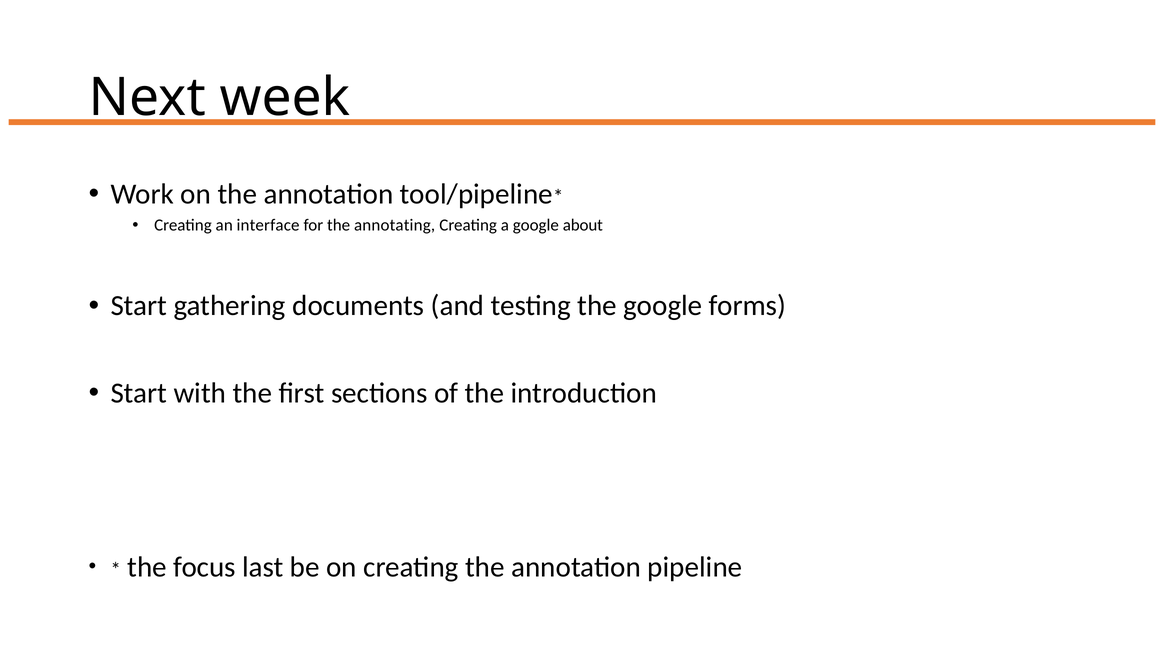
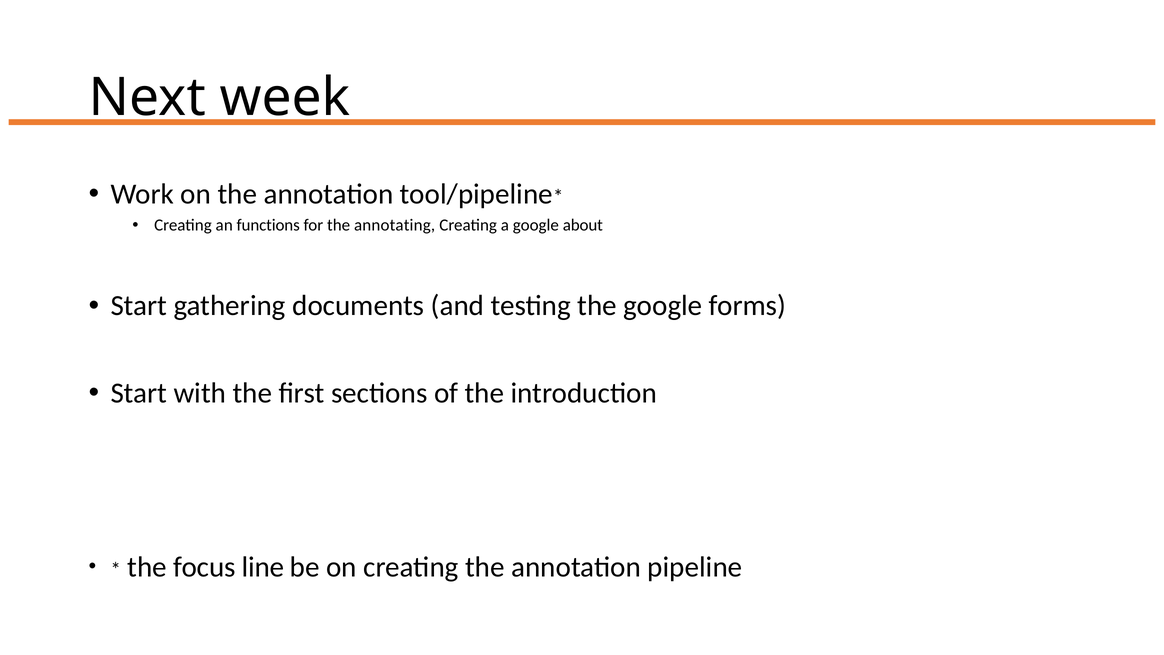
interface: interface -> functions (268, 225)
last: last -> line (263, 567)
